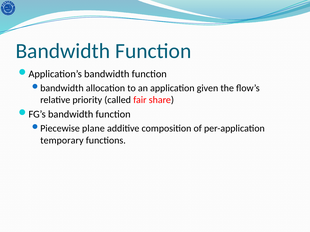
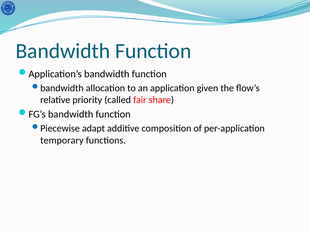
plane: plane -> adapt (93, 129)
